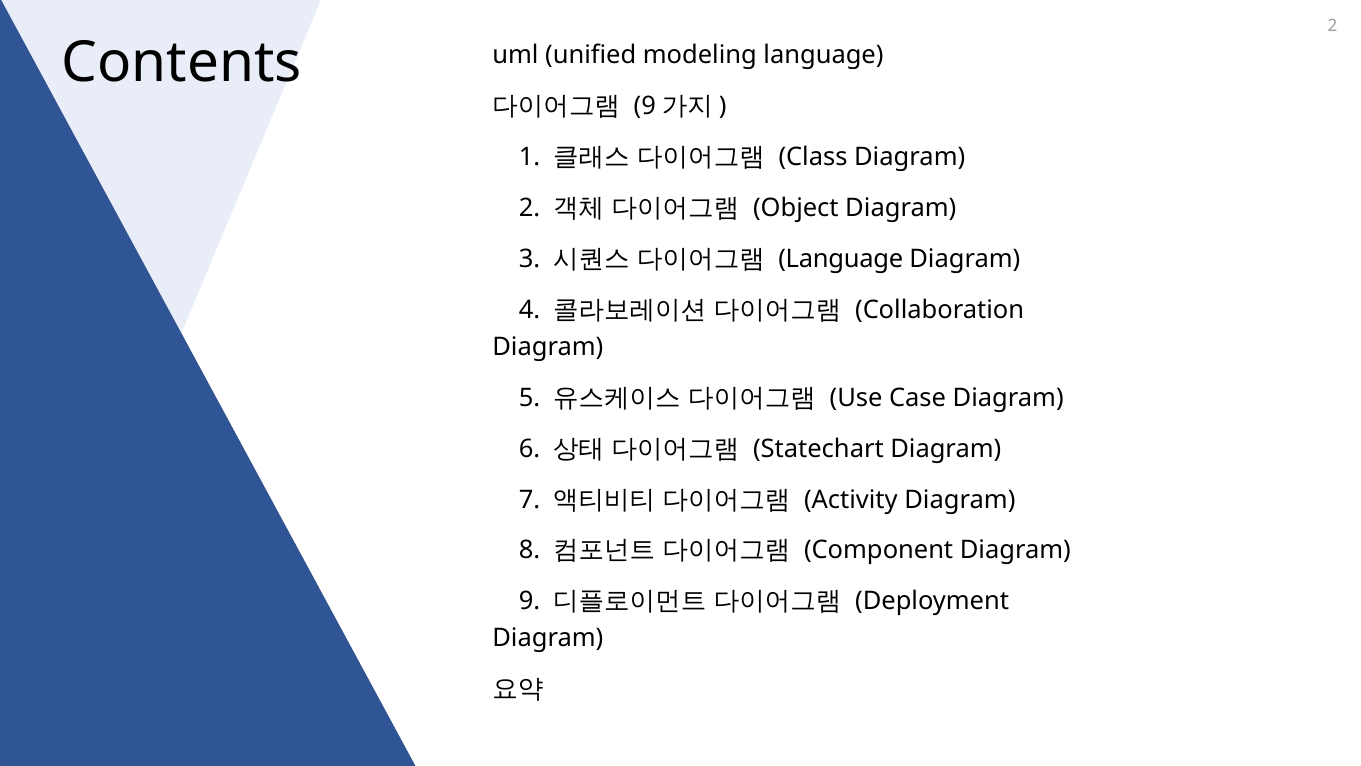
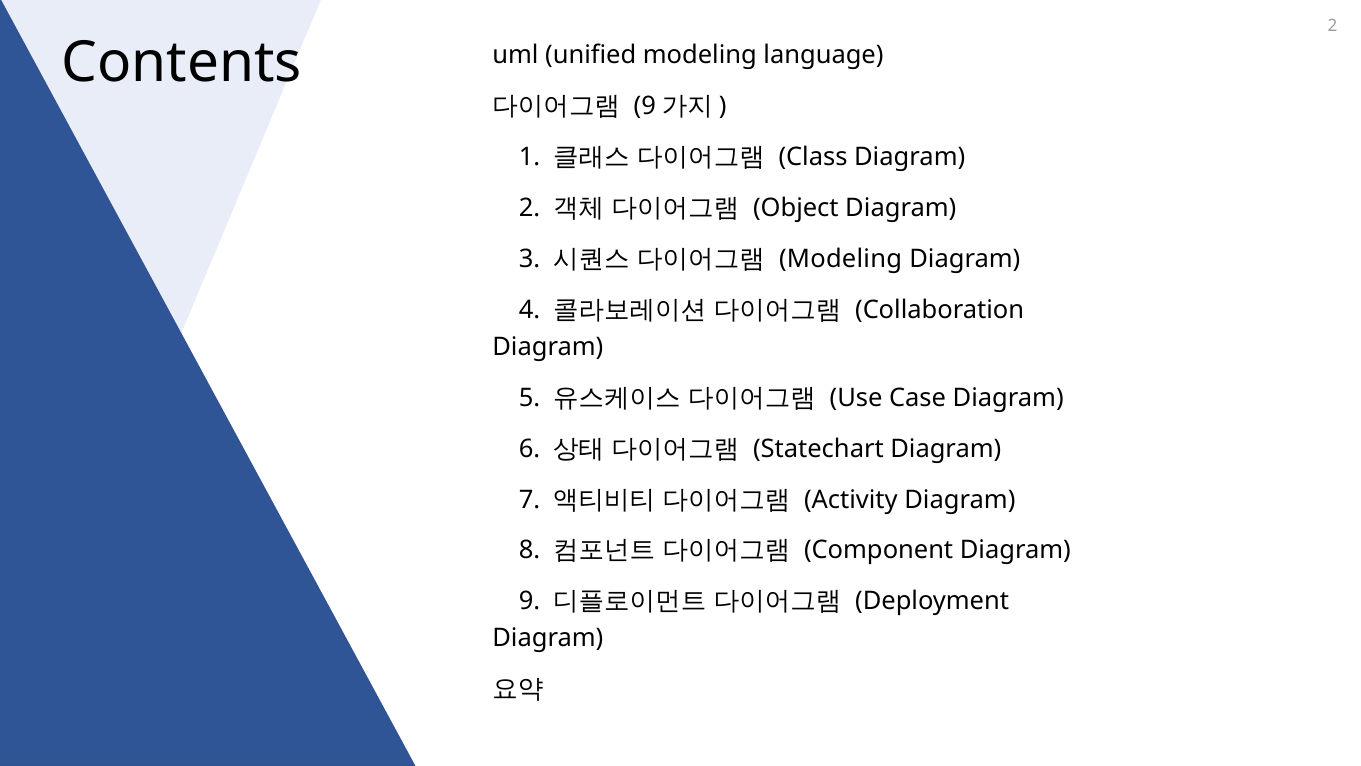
Language: Language -> Modeling (841, 259)
